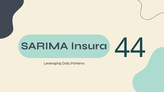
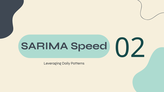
Insura: Insura -> Speed (89, 46)
44: 44 -> 02 (130, 48)
